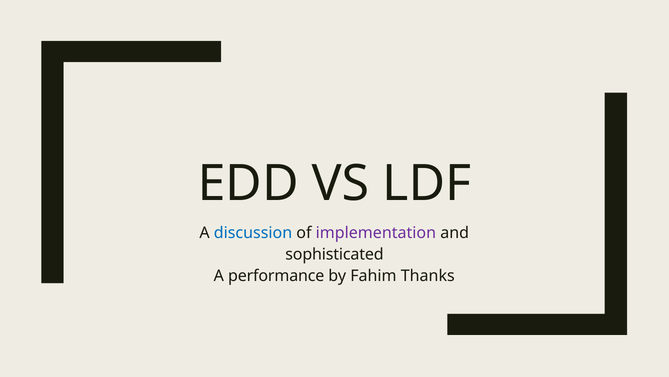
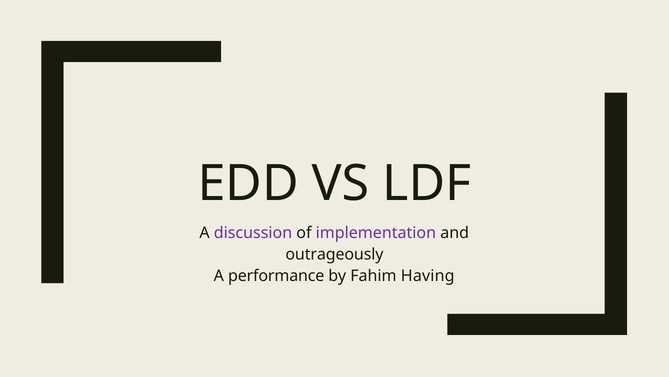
discussion colour: blue -> purple (253, 233)
sophisticated: sophisticated -> outrageously (334, 254)
Thanks: Thanks -> Having (428, 276)
